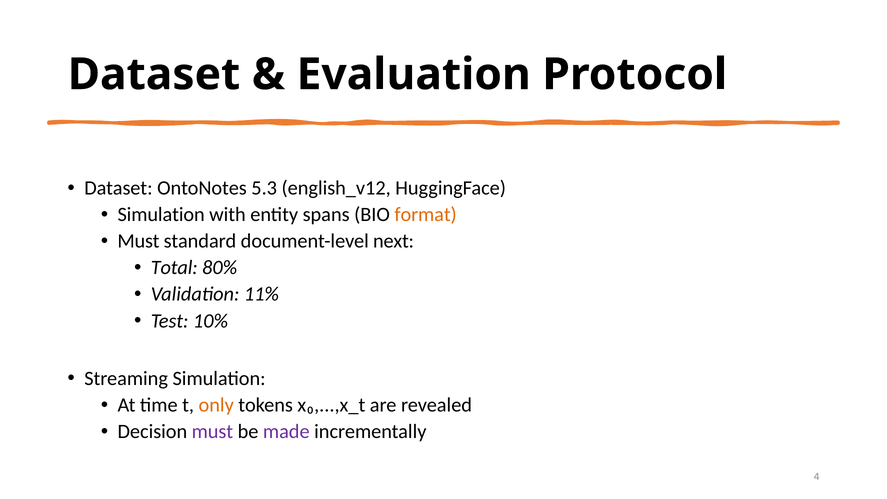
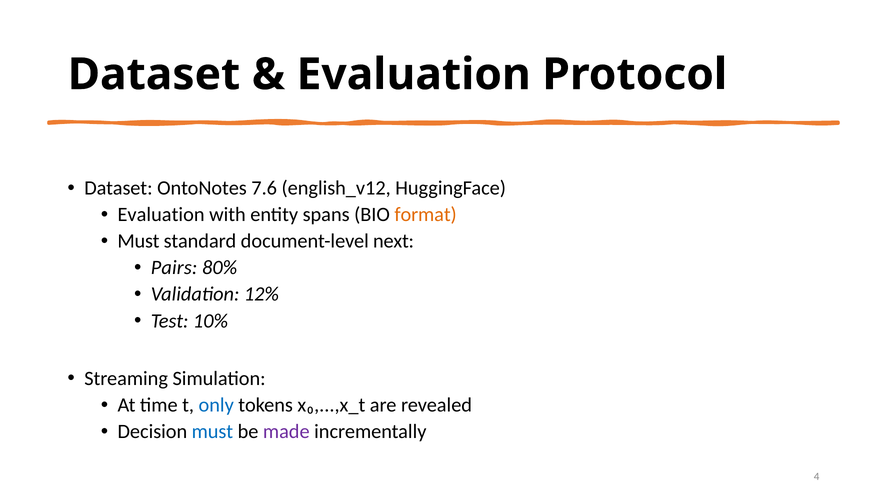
5.3: 5.3 -> 7.6 (264, 188)
Simulation: Simulation -> Evaluation (161, 215)
Total: Total -> Pairs (174, 268)
11%: 11% -> 12% (261, 294)
only colour: orange -> blue (216, 405)
must colour: purple -> blue (212, 432)
